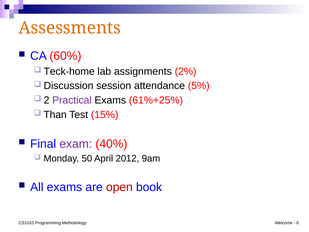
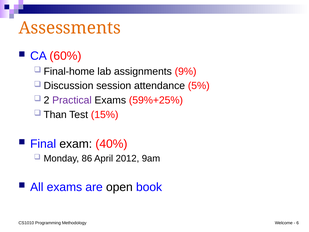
Teck-home: Teck-home -> Final-home (69, 71)
2%: 2% -> 9% (186, 71)
61%+25%: 61%+25% -> 59%+25% (156, 100)
exam colour: purple -> black (76, 144)
50: 50 -> 86 (87, 158)
open colour: red -> black (119, 187)
